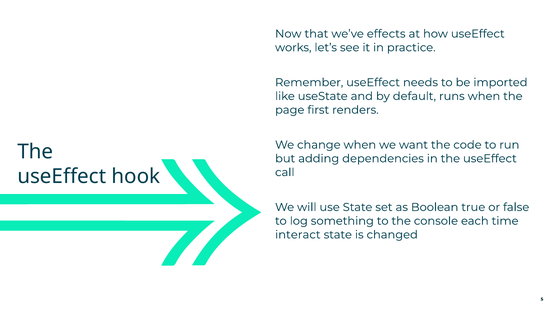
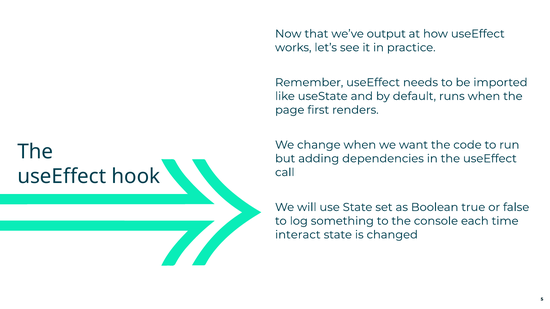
effects: effects -> output (386, 34)
